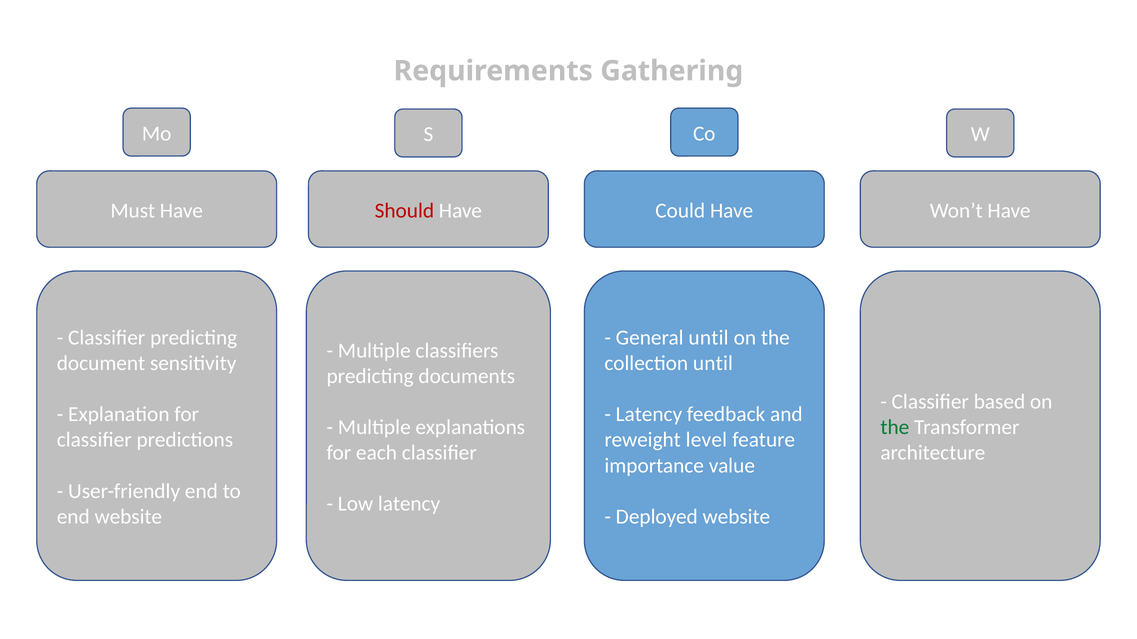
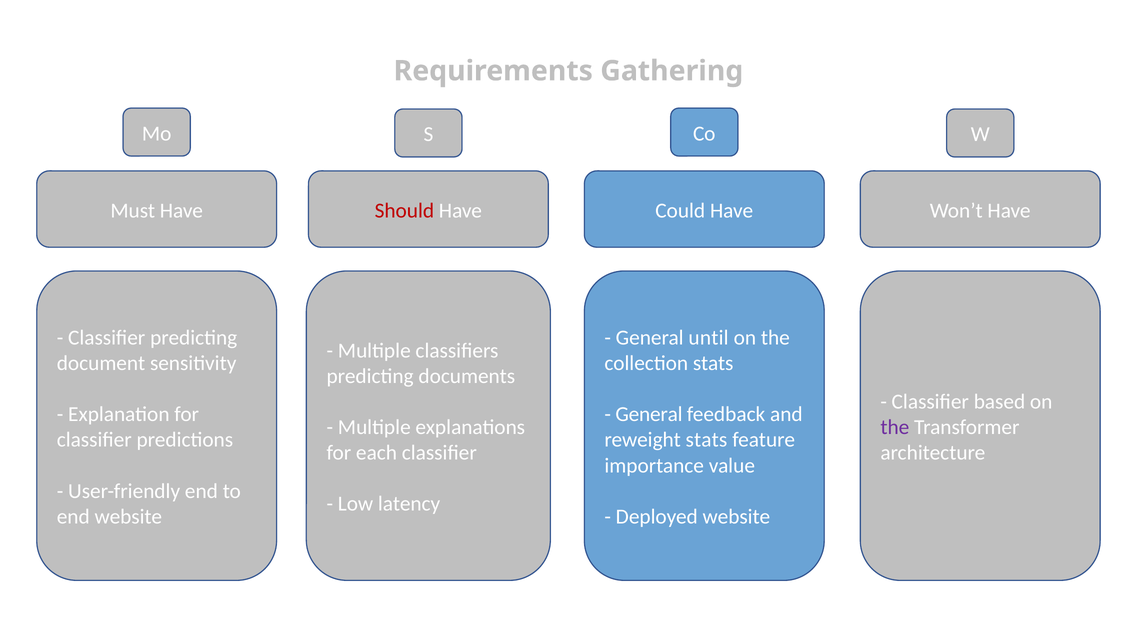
collection until: until -> stats (713, 364)
Latency: Latency -> General (649, 415)
the colour: green -> purple (895, 428)
reweight level: level -> stats (706, 440)
